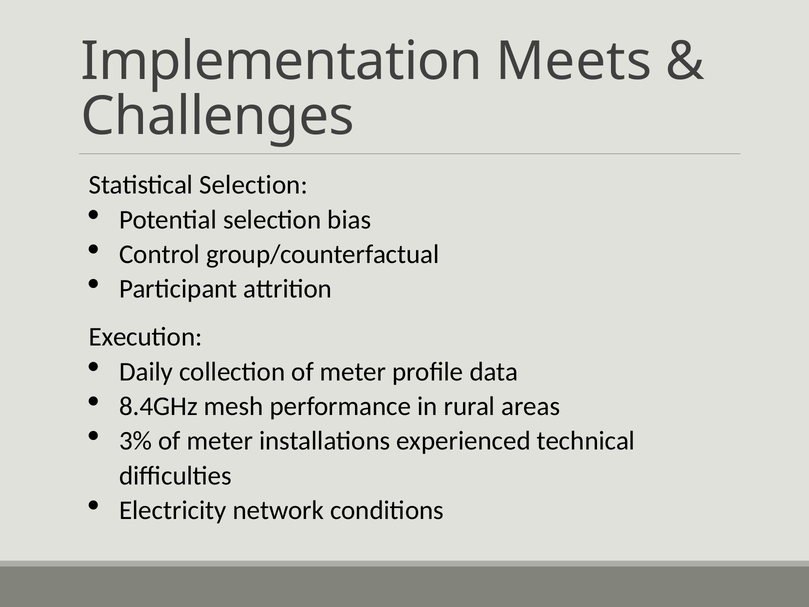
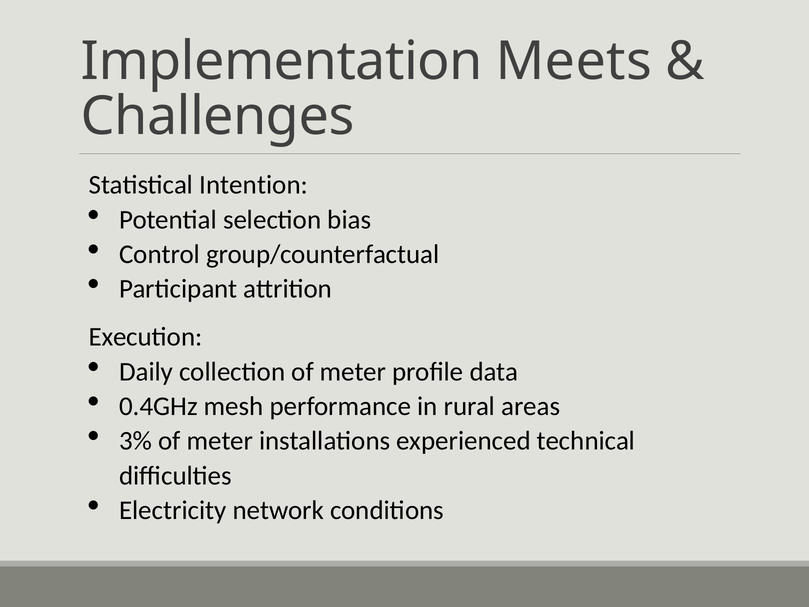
Statistical Selection: Selection -> Intention (254, 185)
8.4GHz: 8.4GHz -> 0.4GHz (158, 406)
